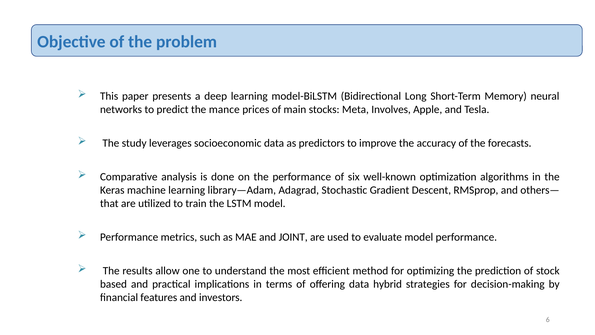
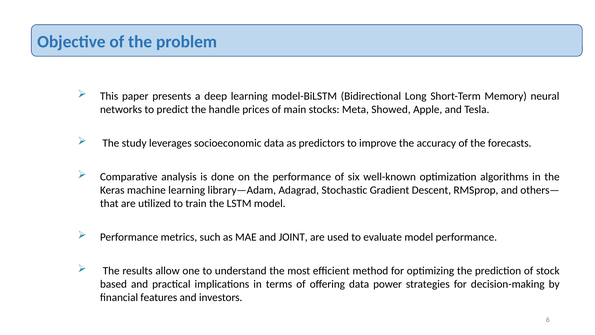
mance: mance -> handle (224, 109)
Involves: Involves -> Showed (391, 109)
hybrid: hybrid -> power (388, 284)
